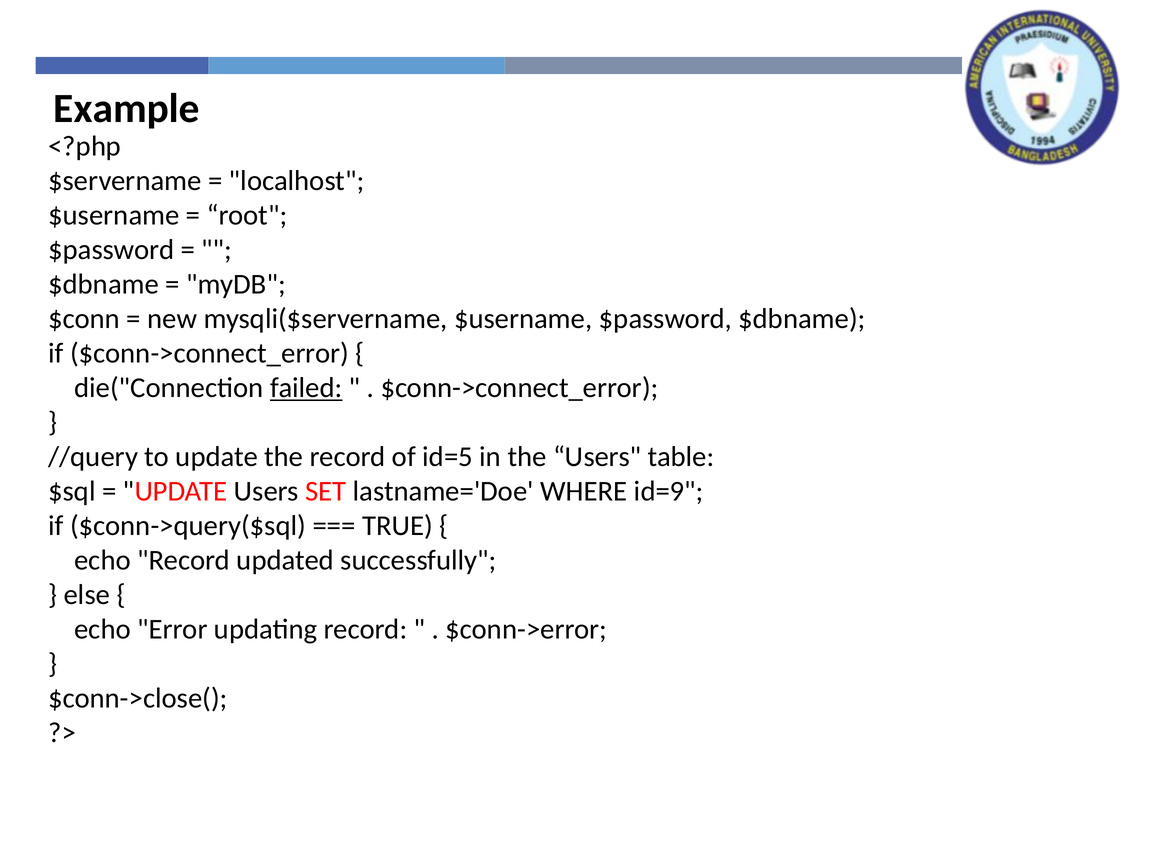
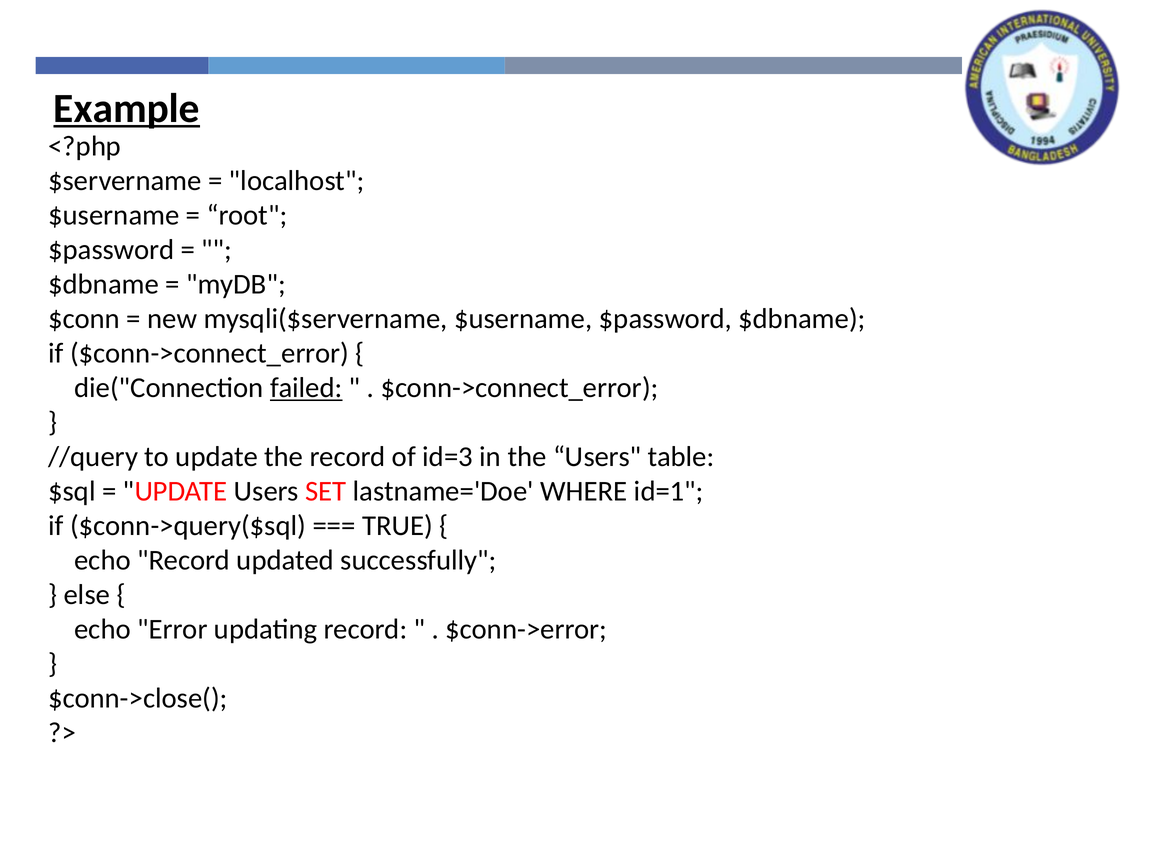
Example underline: none -> present (127, 108)
id=5: id=5 -> id=3 (448, 457)
id=9: id=9 -> id=1 (669, 492)
